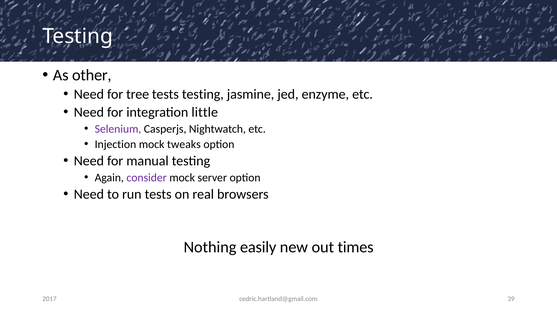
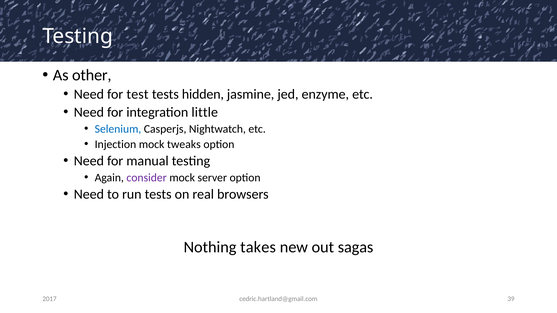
tree: tree -> test (138, 94)
tests testing: testing -> hidden (203, 94)
Selenium colour: purple -> blue (118, 129)
easily: easily -> takes (258, 247)
times: times -> sagas (356, 247)
